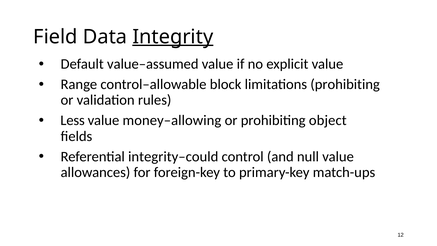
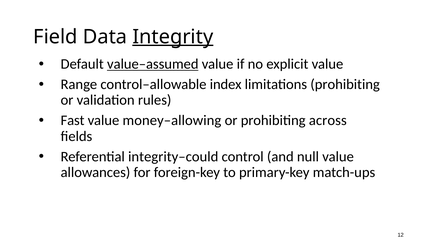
value–assumed underline: none -> present (153, 64)
block: block -> index (226, 84)
Less: Less -> Fast (73, 120)
object: object -> across (328, 120)
